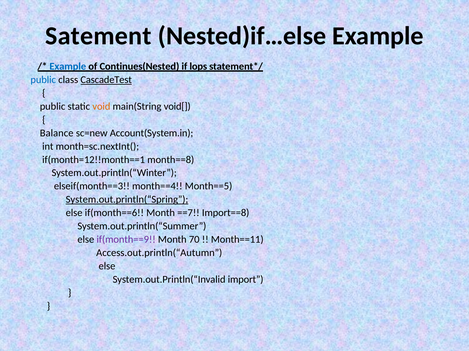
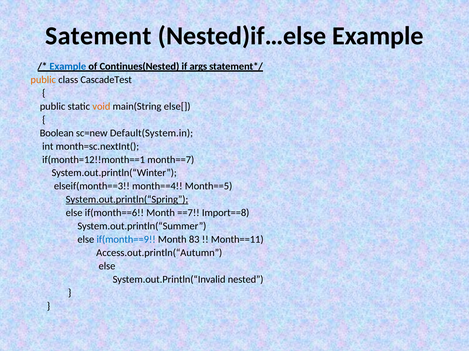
lops: lops -> args (198, 67)
public colour: blue -> orange (43, 80)
CascadeTest underline: present -> none (106, 80)
void[: void[ -> else[ (177, 107)
Balance: Balance -> Boolean (57, 133)
Account(System.in: Account(System.in -> Default(System.in (151, 133)
month==8: month==8 -> month==7 (171, 160)
if(month==9 colour: purple -> blue (126, 240)
70: 70 -> 83 (194, 240)
import: import -> nested (246, 280)
